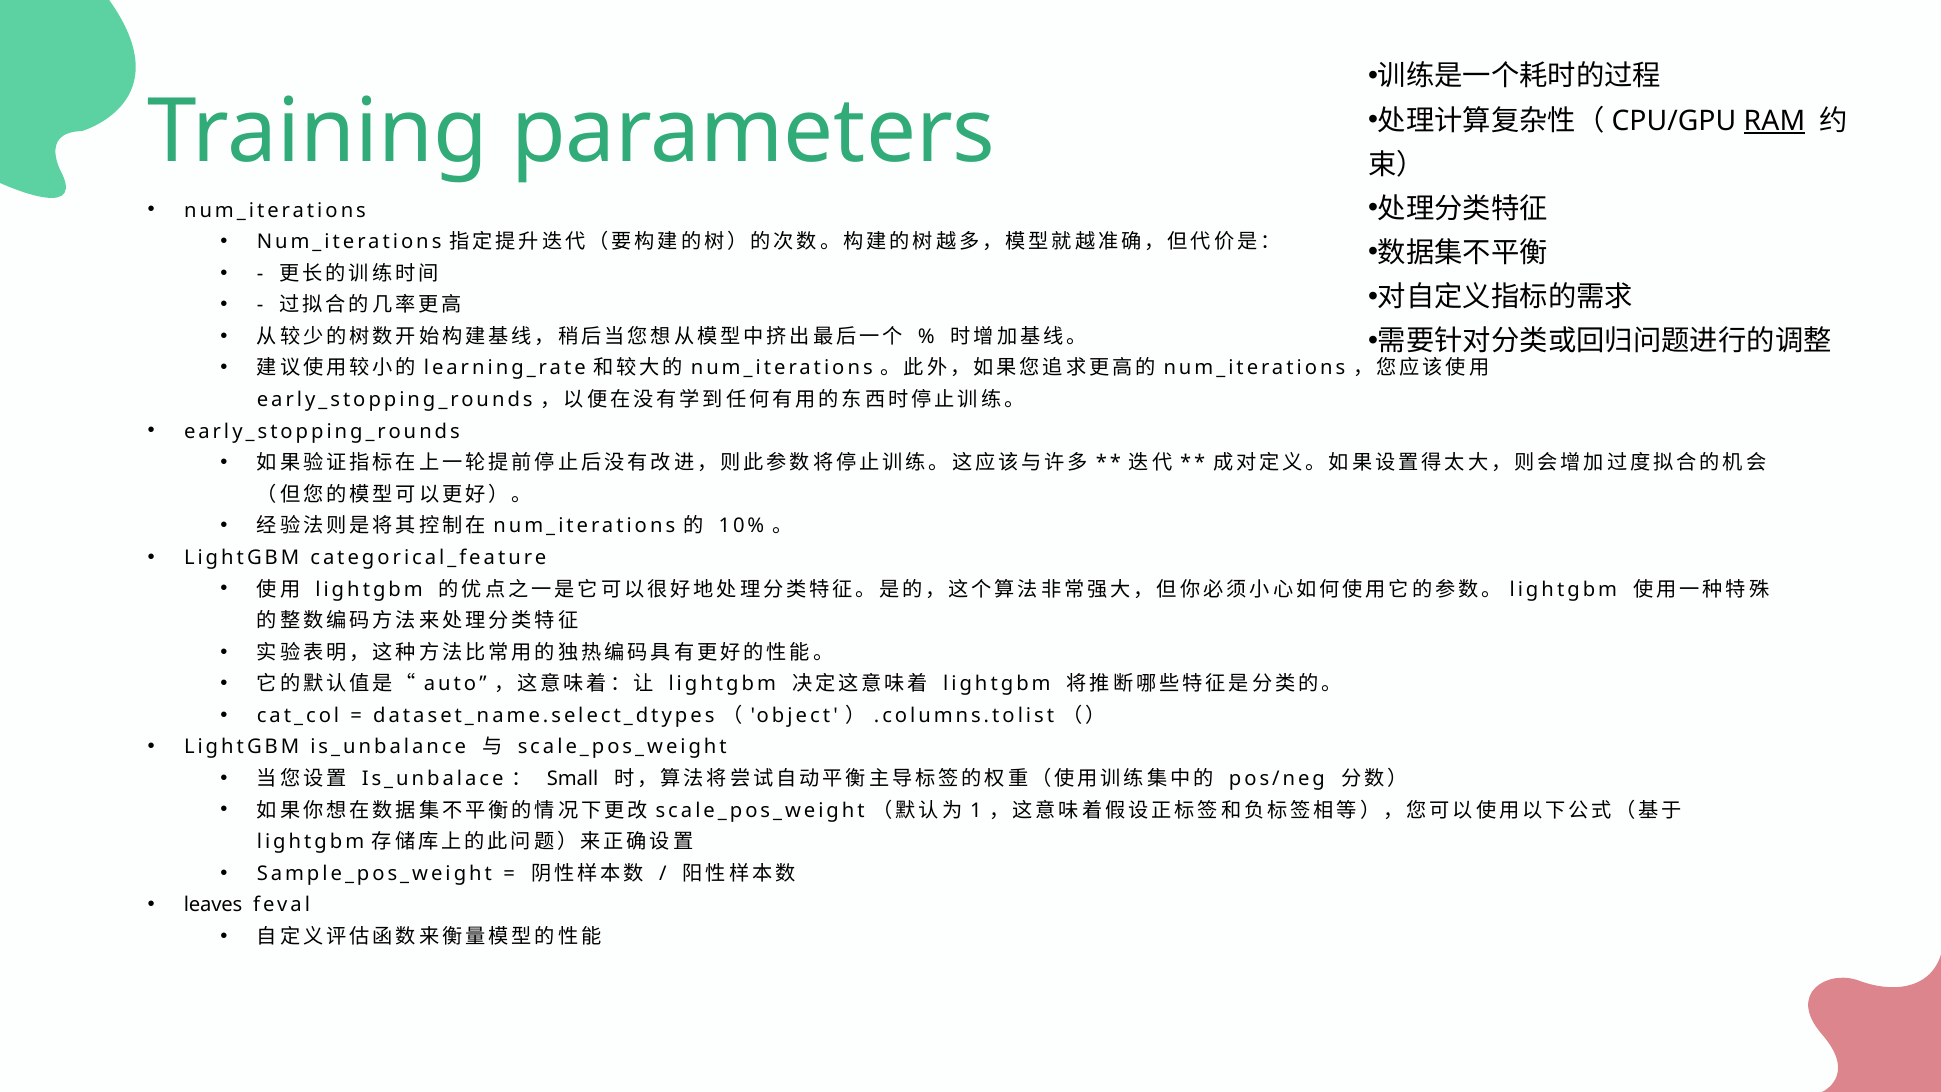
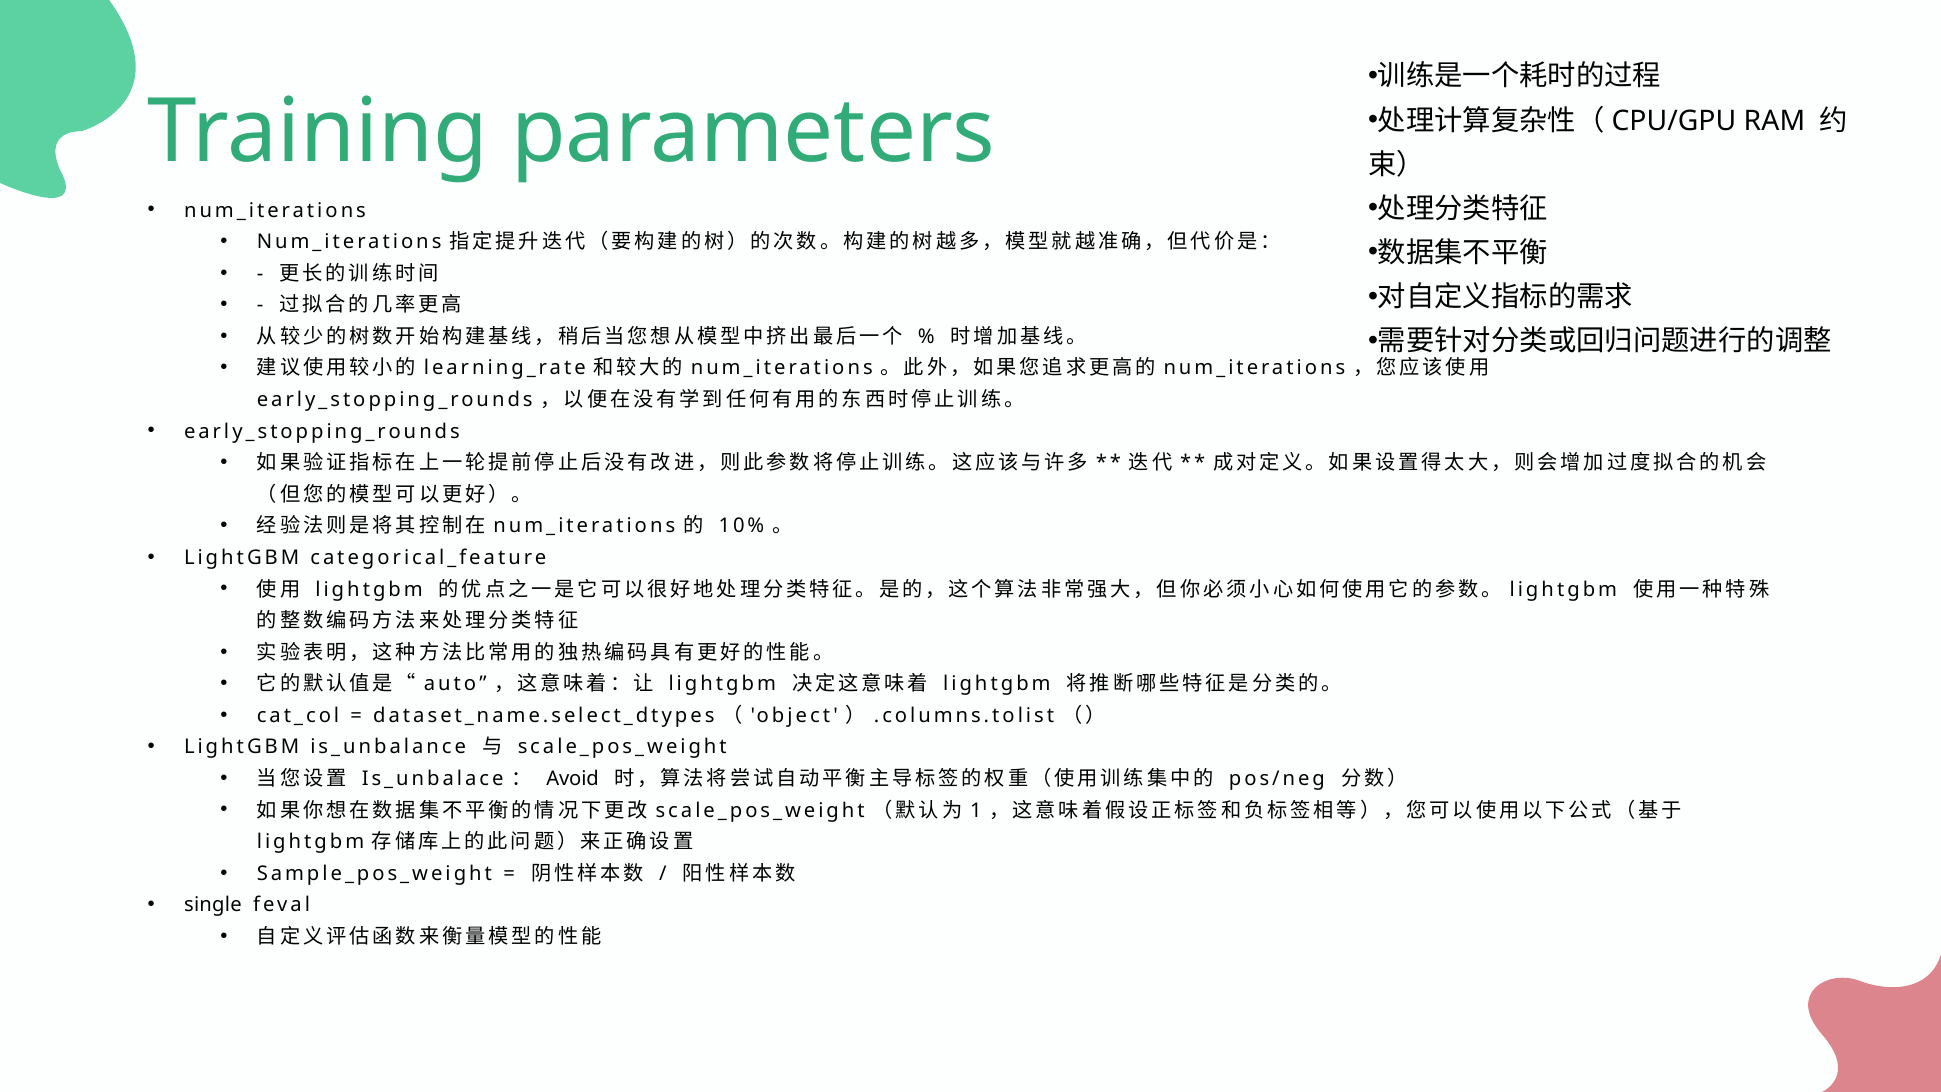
RAM underline: present -> none (1774, 121)
Small: Small -> Avoid (573, 779)
leaves: leaves -> single (213, 905)
